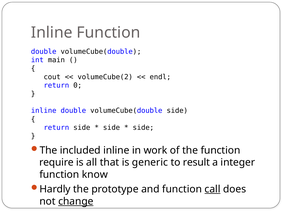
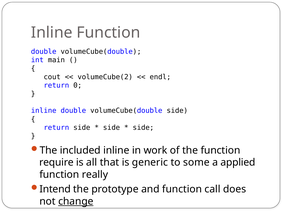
result: result -> some (196, 163)
integer: integer -> applied (238, 163)
know: know -> really (95, 175)
Hardly: Hardly -> Intend (55, 190)
call underline: present -> none (213, 190)
